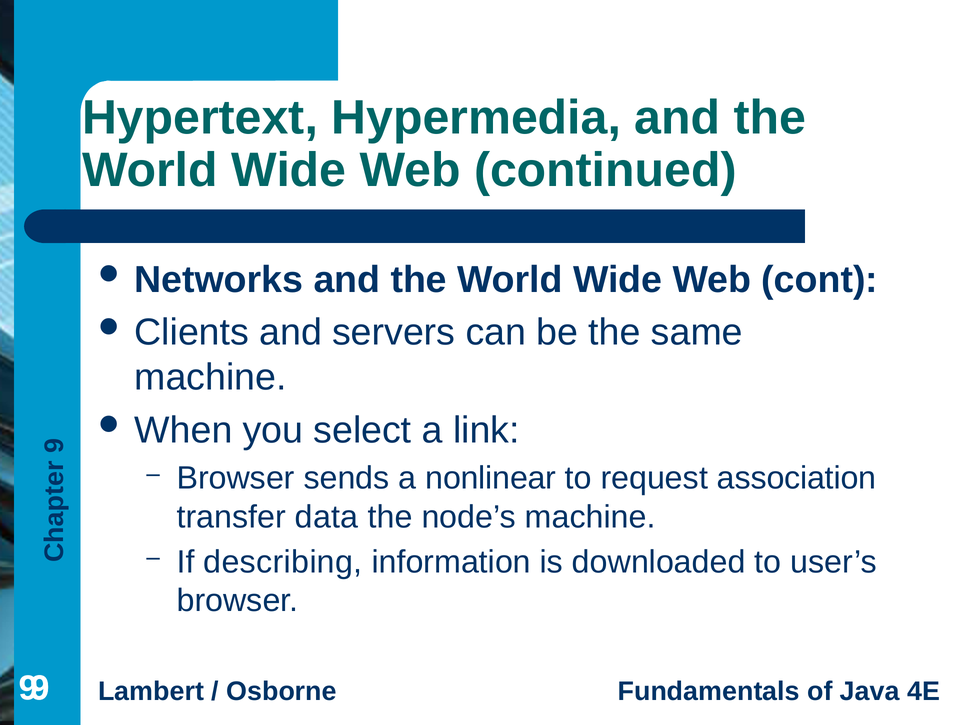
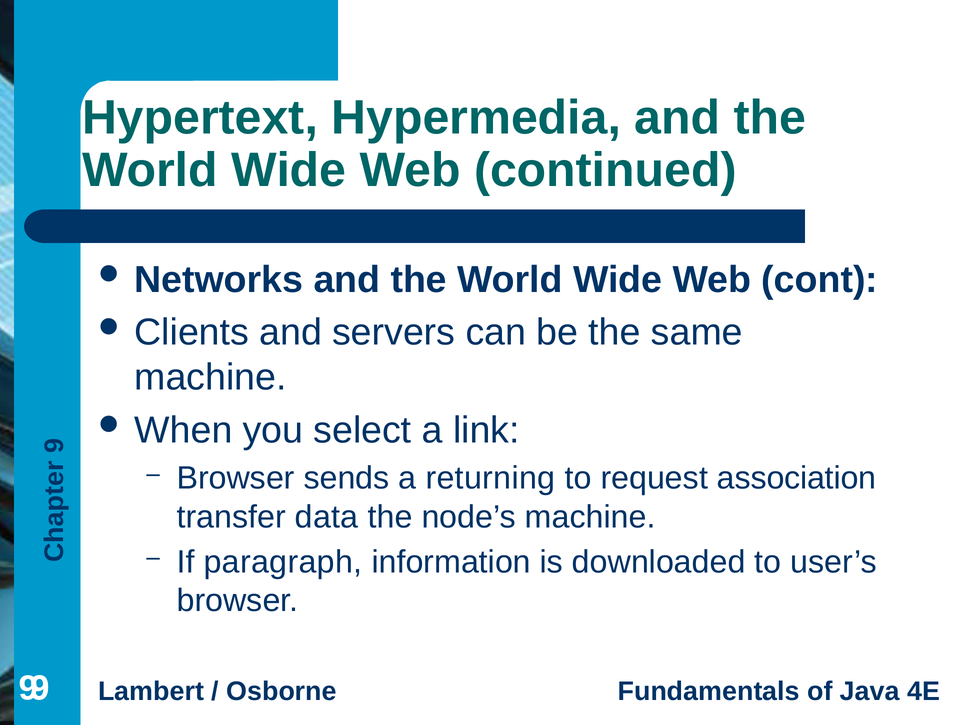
nonlinear: nonlinear -> returning (490, 478)
describing: describing -> paragraph (283, 562)
